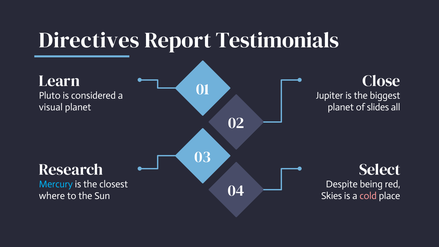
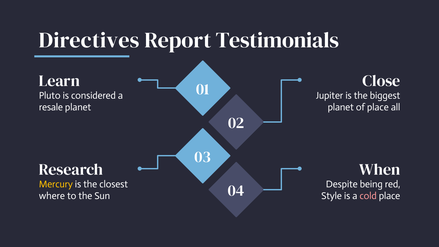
visual: visual -> resale (51, 107)
of slides: slides -> place (378, 107)
Select: Select -> When (380, 170)
Mercury colour: light blue -> yellow (56, 184)
Skies: Skies -> Style (332, 196)
